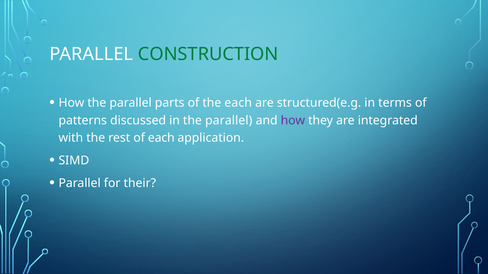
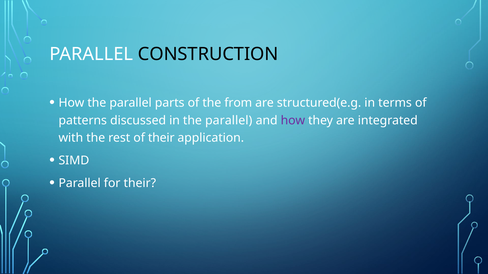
CONSTRUCTION colour: green -> black (208, 54)
the each: each -> from (238, 103)
of each: each -> their (161, 138)
